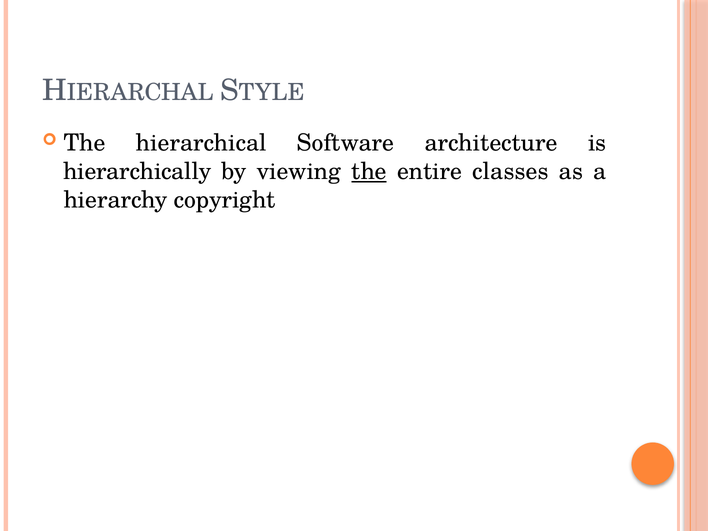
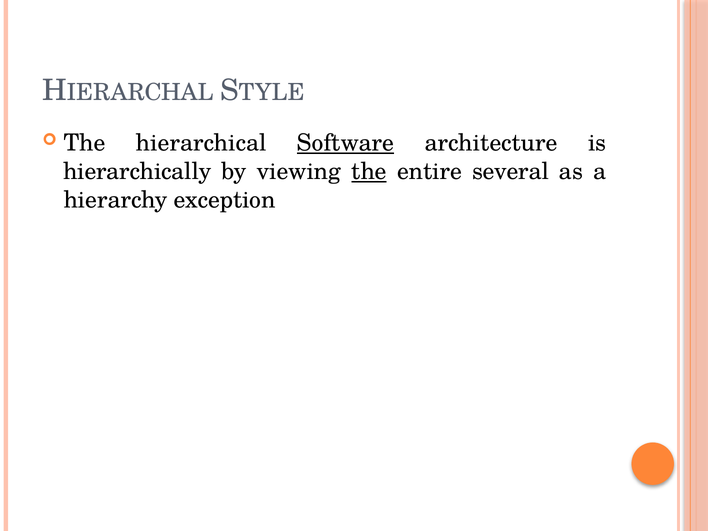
Software underline: none -> present (346, 143)
classes: classes -> several (511, 172)
copyright: copyright -> exception (225, 200)
